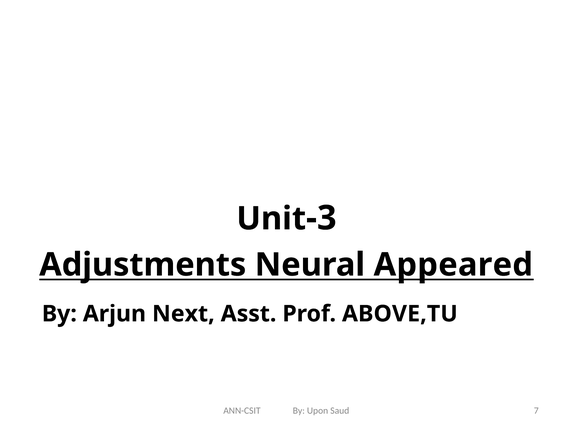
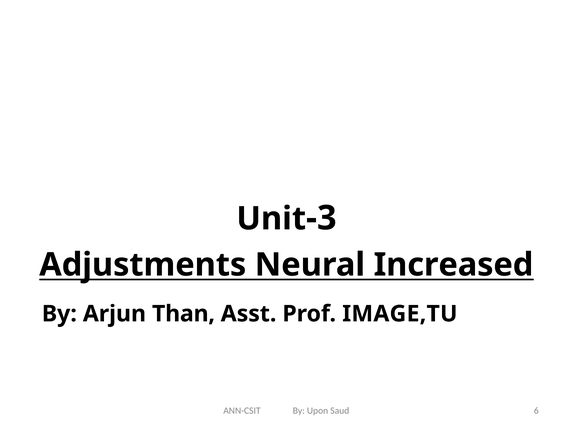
Appeared: Appeared -> Increased (453, 265)
Next: Next -> Than (183, 314)
ABOVE,TU: ABOVE,TU -> IMAGE,TU (400, 314)
7: 7 -> 6 (536, 410)
